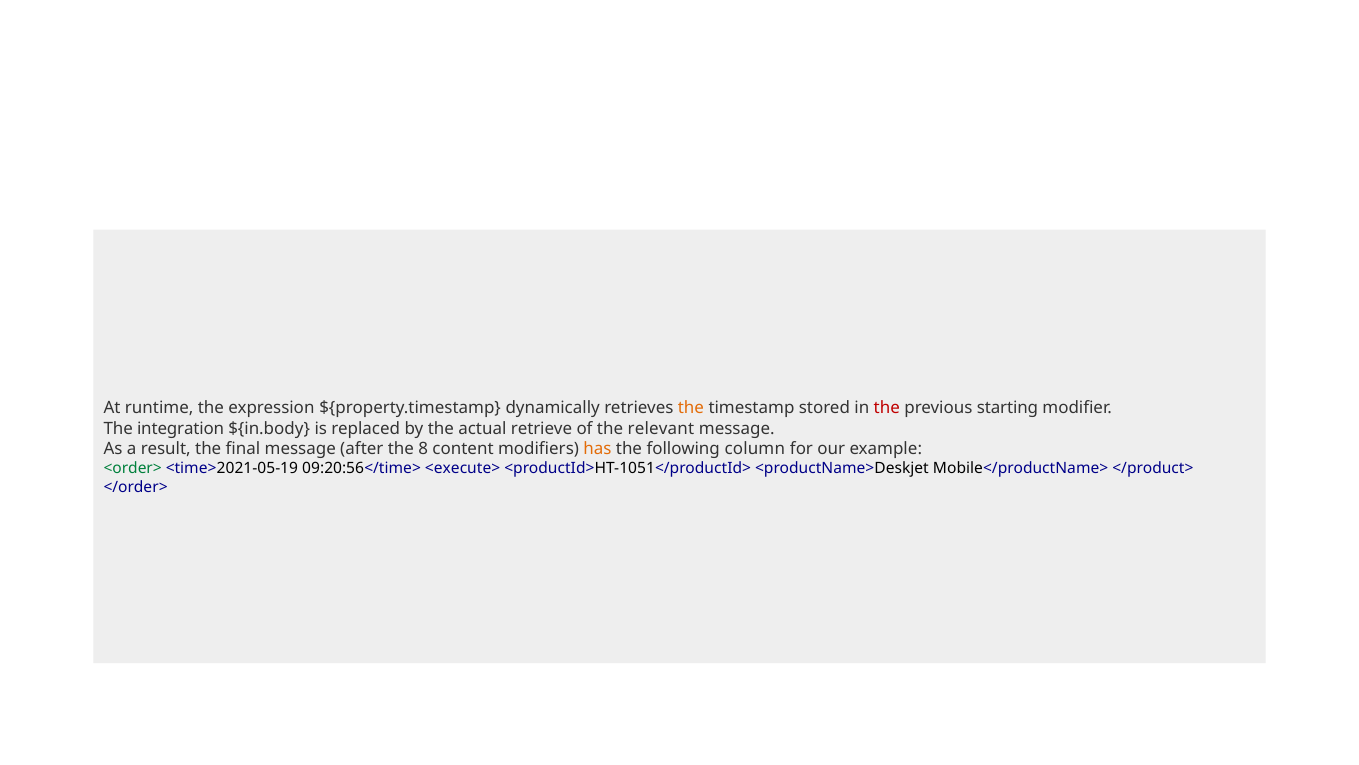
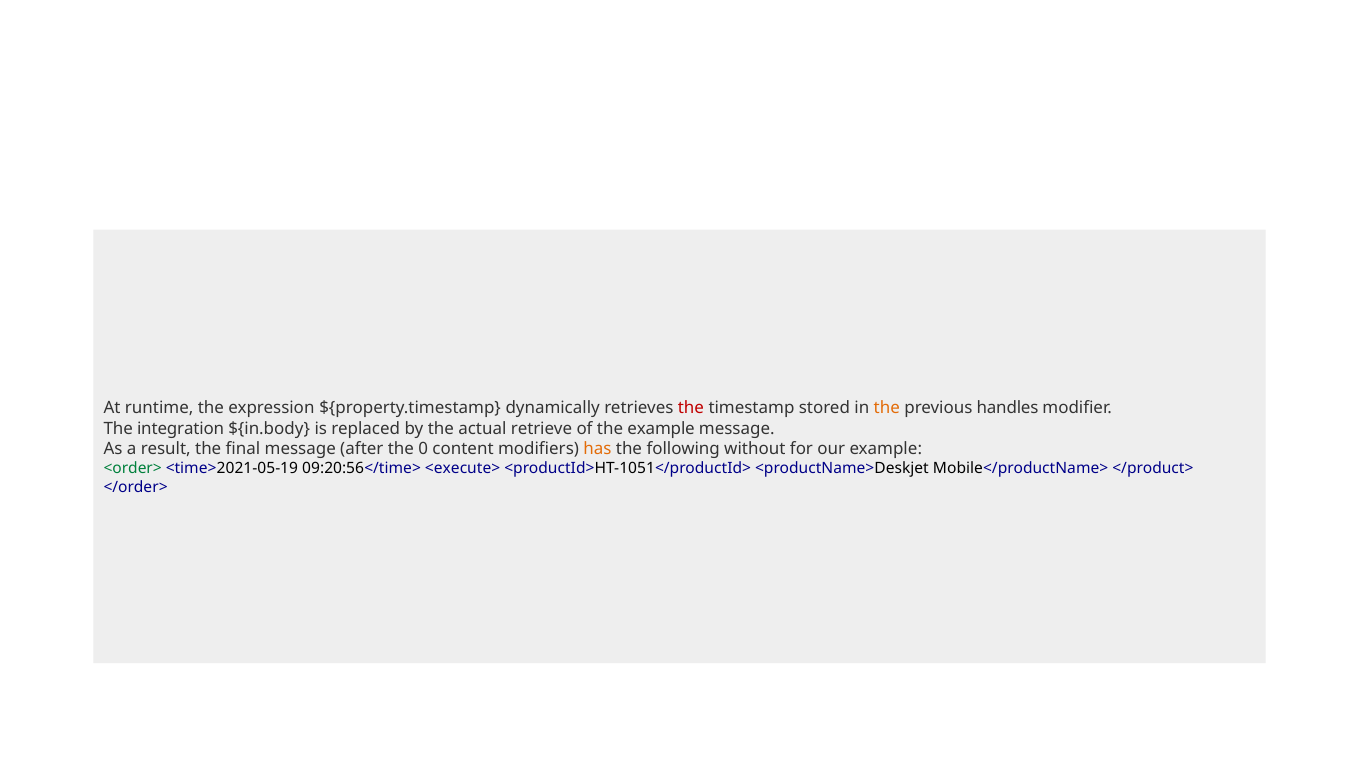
the colour: orange -> red (691, 408)
the colour: red -> orange (887, 408)
starting: starting -> handles (1008, 408)
the relevant: relevant -> example (661, 428)
8: 8 -> 0 (423, 449)
column: column -> without (755, 449)
